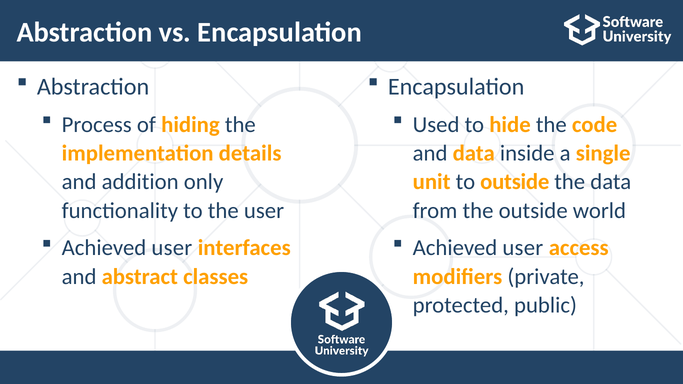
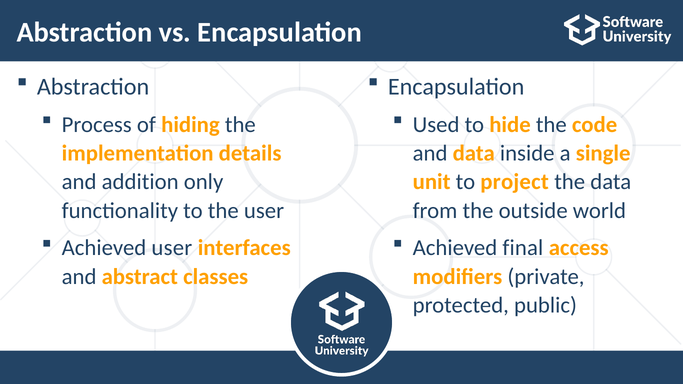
to outside: outside -> project (515, 182)
user: user -> final (523, 248)
